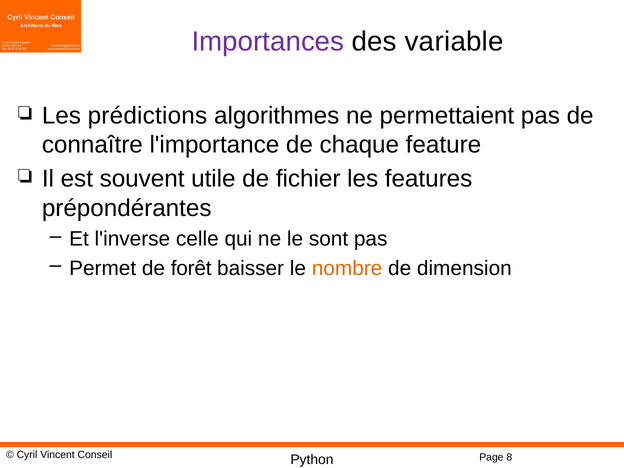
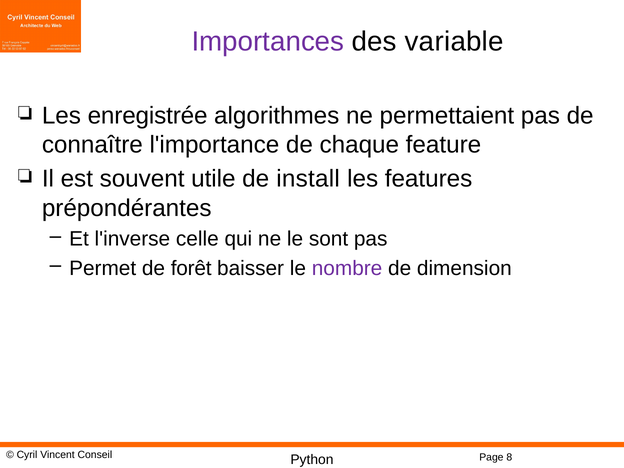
prédictions: prédictions -> enregistrée (148, 116)
fichier: fichier -> install (308, 179)
nombre colour: orange -> purple (347, 268)
